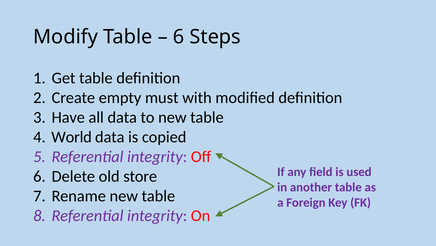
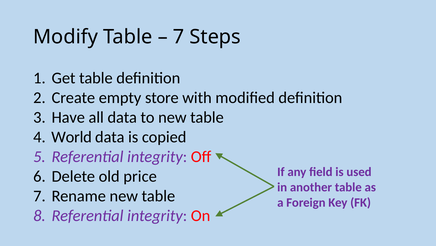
6: 6 -> 7 (179, 37)
must: must -> store (162, 97)
store: store -> price (140, 176)
